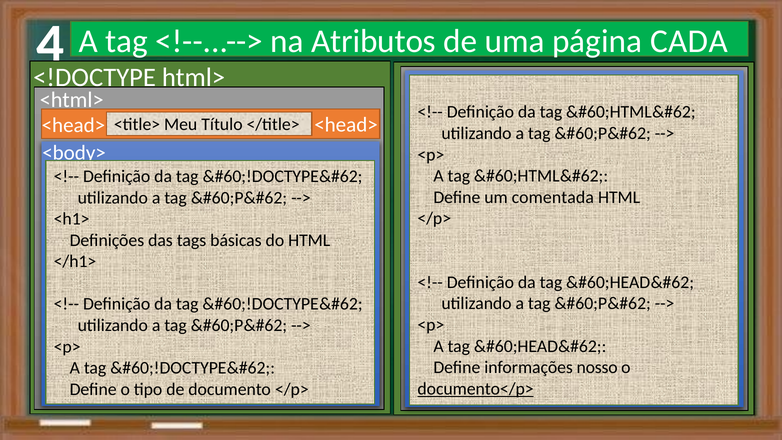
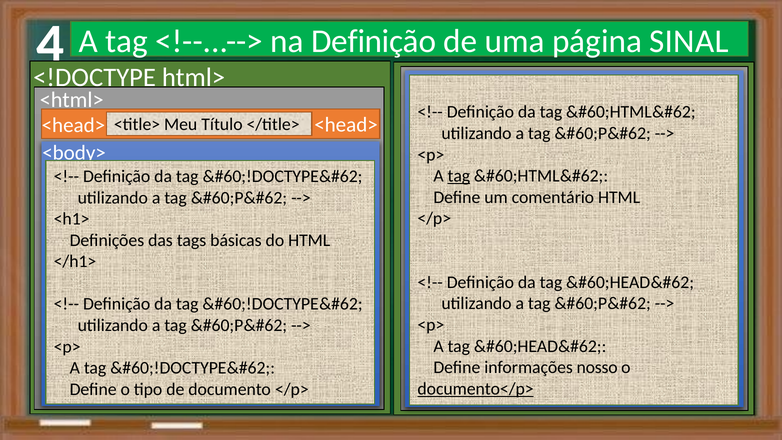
na Atributos: Atributos -> Definição (374, 41)
CADA: CADA -> SINAL (689, 41)
tag underline: none -> present (459, 176)
comentada: comentada -> comentário (553, 197)
